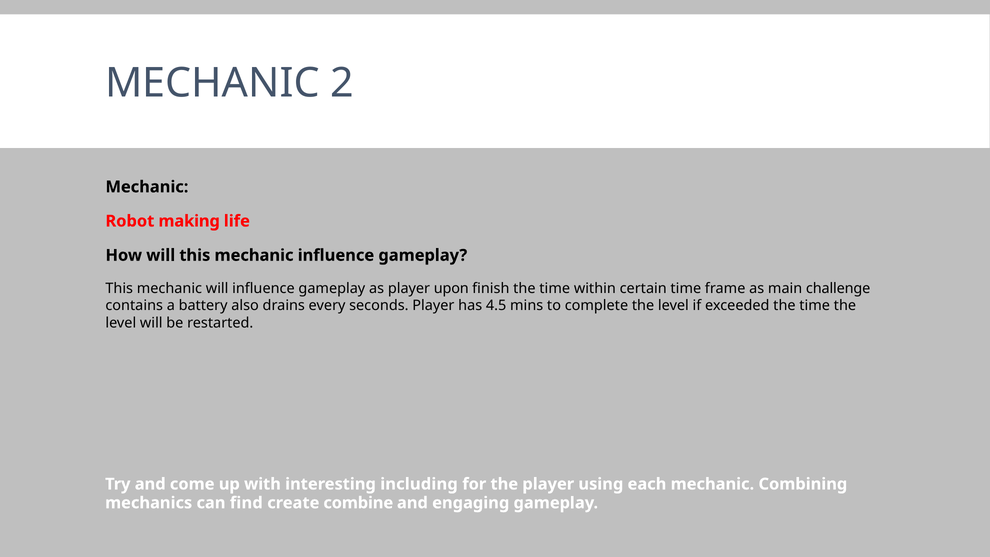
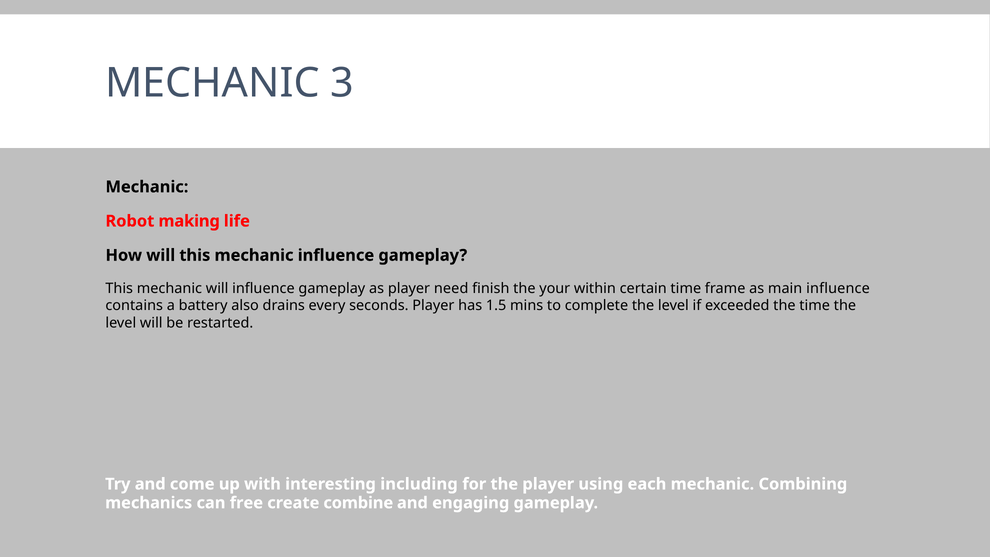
2: 2 -> 3 (342, 83)
upon: upon -> need (451, 288)
finish the time: time -> your (555, 288)
main challenge: challenge -> influence (838, 288)
4.5: 4.5 -> 1.5 (496, 306)
find: find -> free (246, 503)
